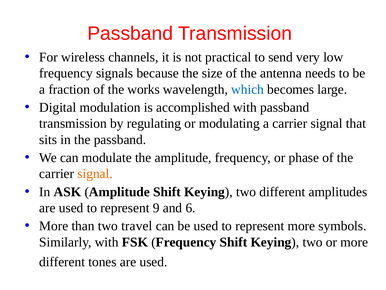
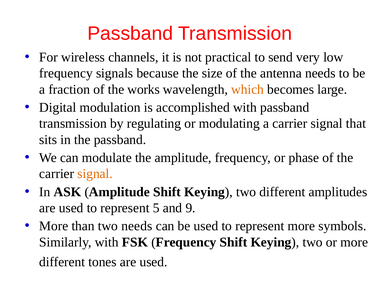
which colour: blue -> orange (248, 89)
9: 9 -> 5 (156, 208)
6: 6 -> 9 (191, 208)
two travel: travel -> needs (137, 226)
